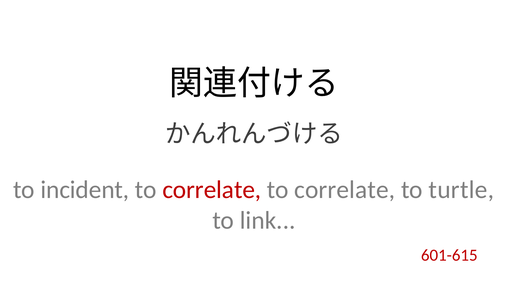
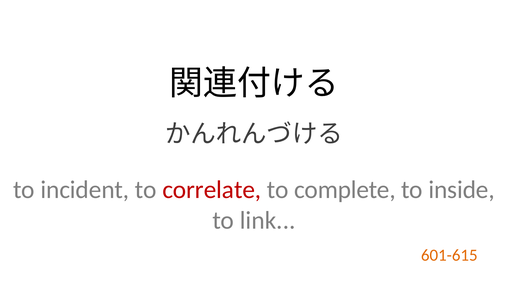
correlate: correlate -> complete (345, 190)
turtle: turtle -> inside (462, 190)
601-615 colour: red -> orange (449, 255)
